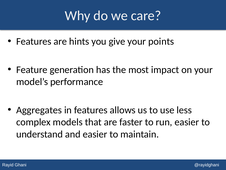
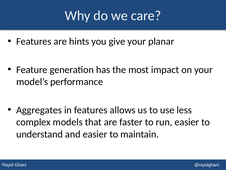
points: points -> planar (161, 41)
